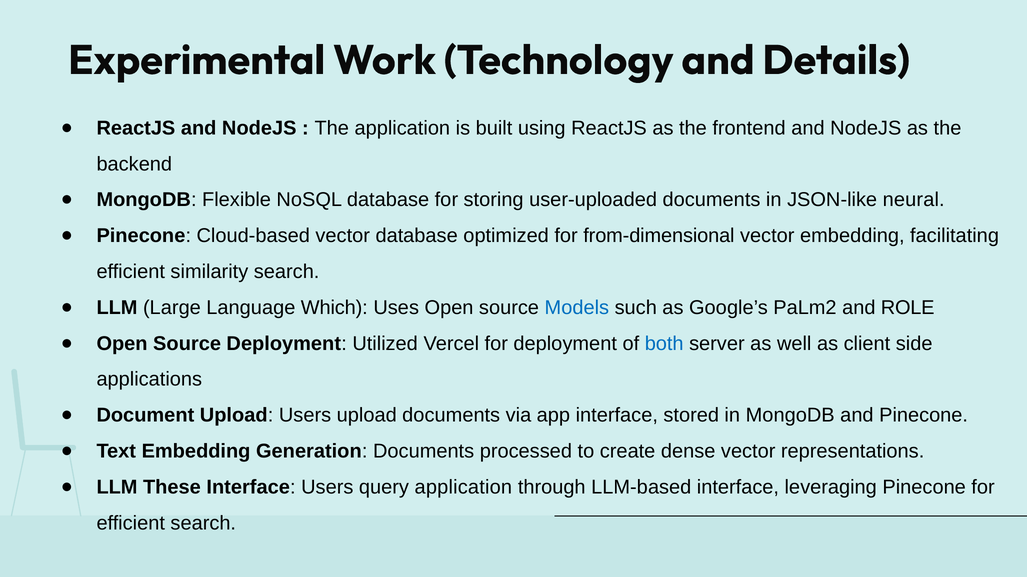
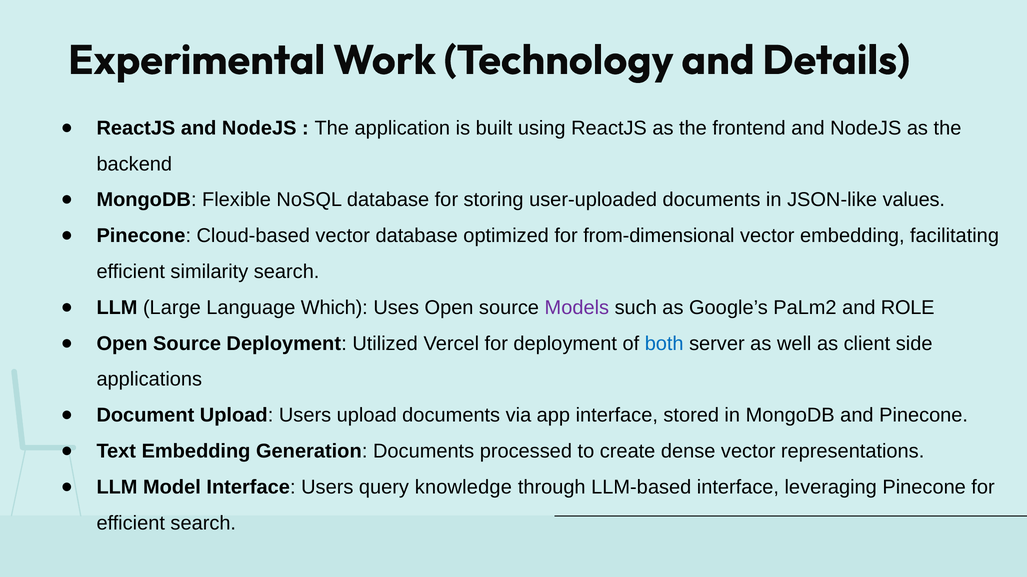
neural: neural -> values (914, 200)
Models colour: blue -> purple (577, 308)
These: These -> Model (172, 488)
query application: application -> knowledge (463, 488)
